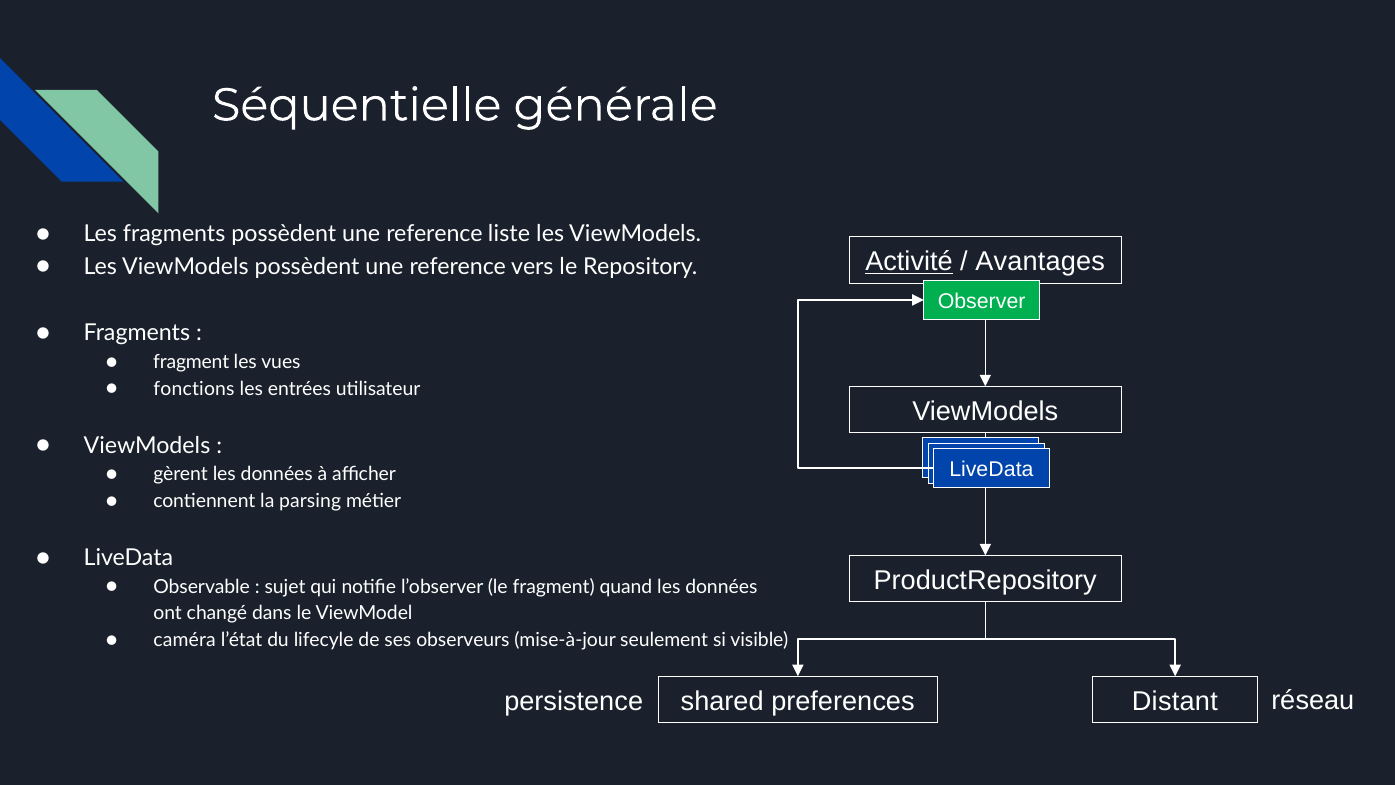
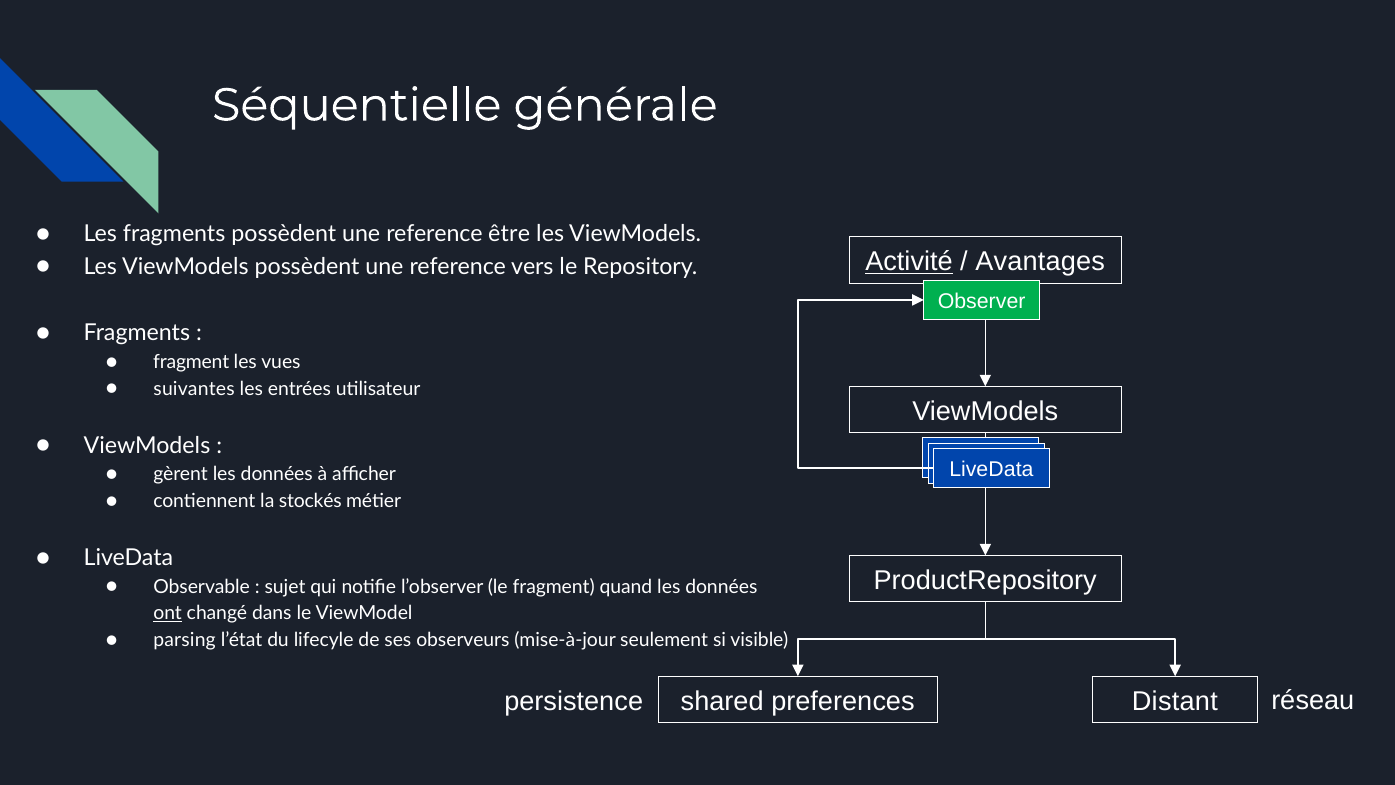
liste: liste -> être (509, 234)
fonctions: fonctions -> suivantes (194, 389)
parsing: parsing -> stockés (310, 501)
ont underline: none -> present (168, 613)
caméra: caméra -> parsing (185, 640)
